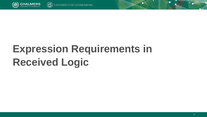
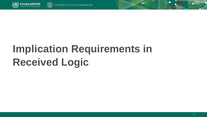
Expression: Expression -> Implication (41, 49)
